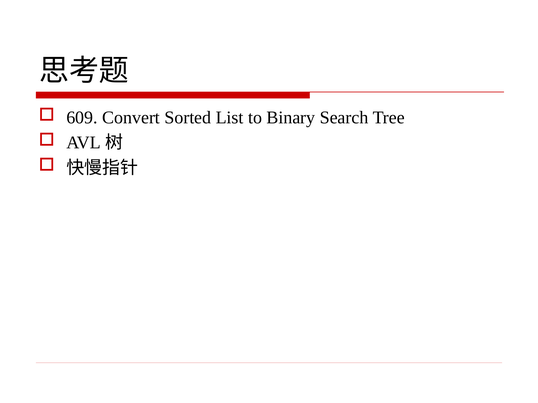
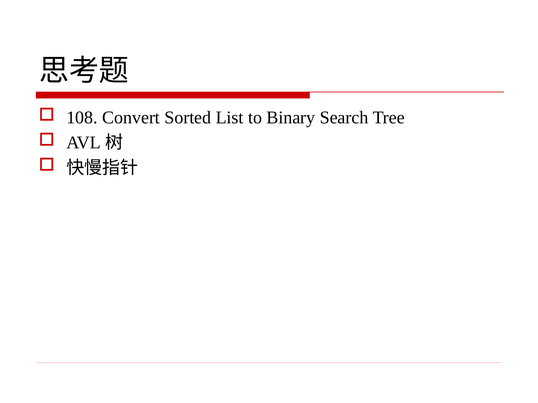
609: 609 -> 108 (82, 118)
